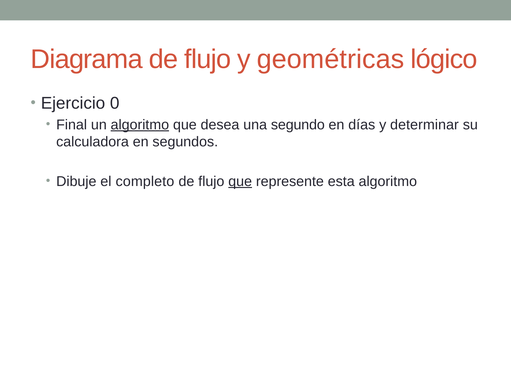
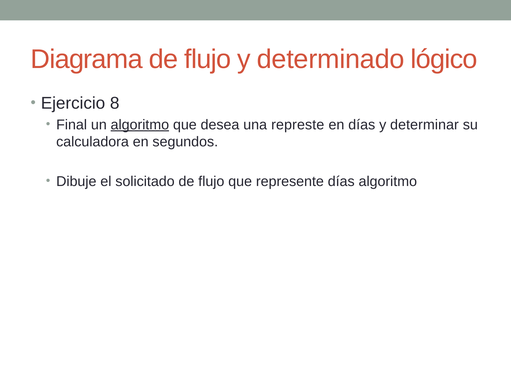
geométricas: geométricas -> determinado (331, 59)
0: 0 -> 8 (115, 103)
segundo: segundo -> represte (298, 125)
completo: completo -> solicitado (145, 182)
que underline: present -> none (240, 182)
represente esta: esta -> días (341, 182)
